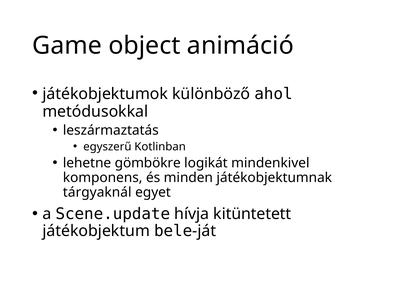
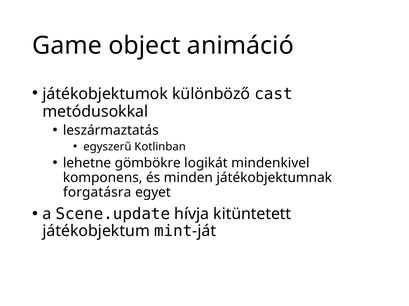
ahol: ahol -> cast (273, 94)
tárgyaknál: tárgyaknál -> forgatásra (97, 193)
bele: bele -> mint (173, 232)
